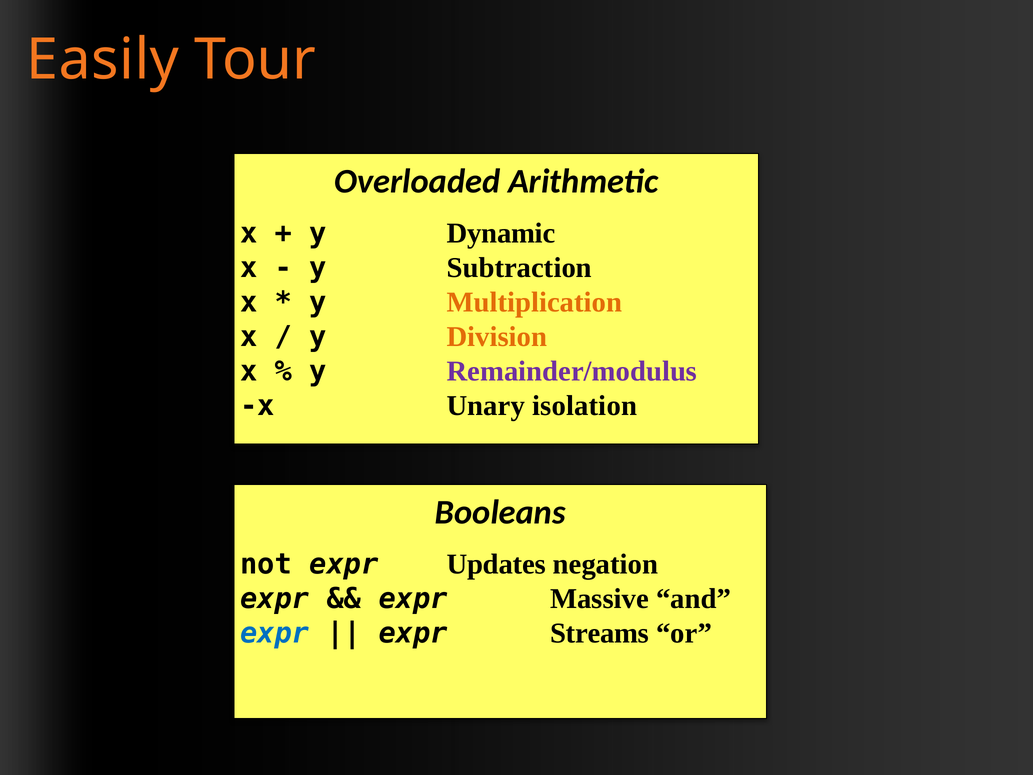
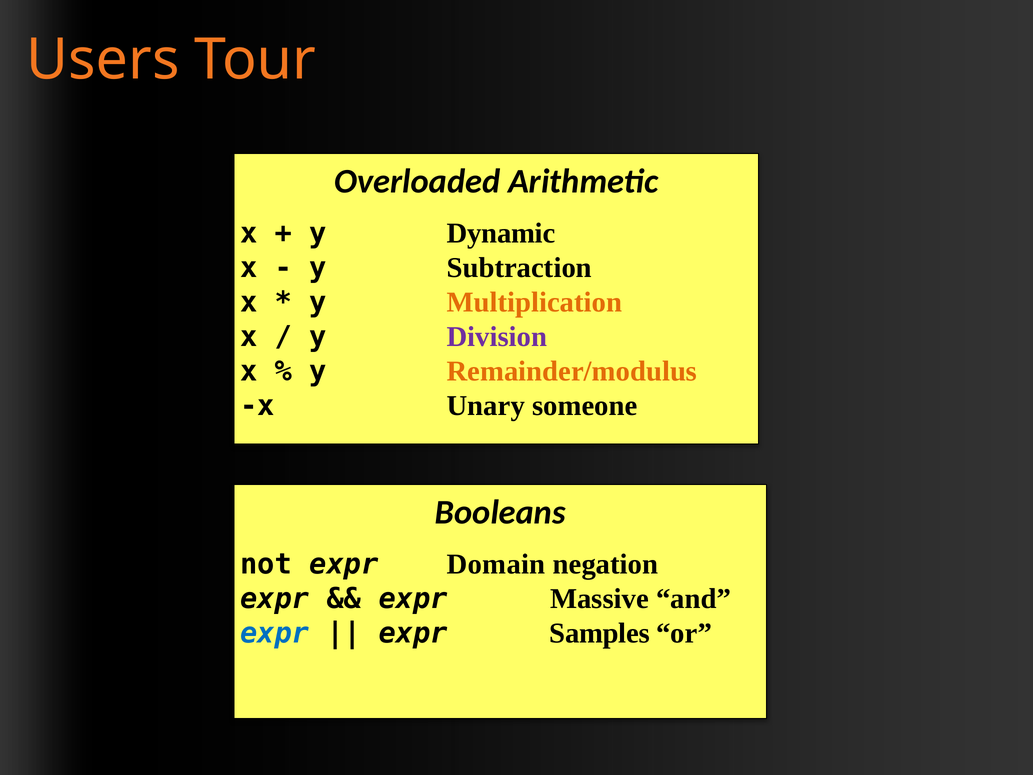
Easily: Easily -> Users (103, 60)
Division colour: orange -> purple (497, 337)
Remainder/modulus colour: purple -> orange (572, 371)
isolation: isolation -> someone (585, 406)
Updates: Updates -> Domain (496, 564)
Streams: Streams -> Samples (600, 633)
